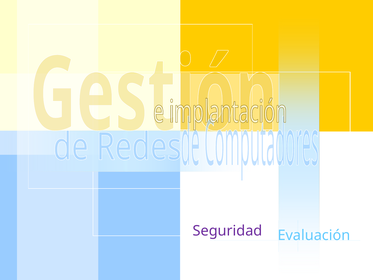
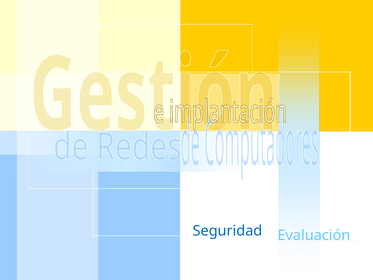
Seguridad colour: purple -> blue (228, 231)
